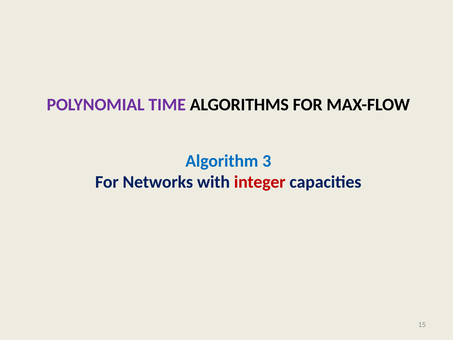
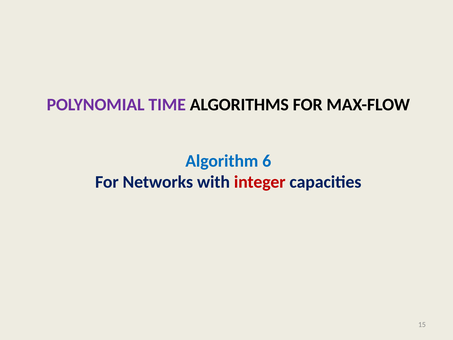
3: 3 -> 6 (267, 161)
